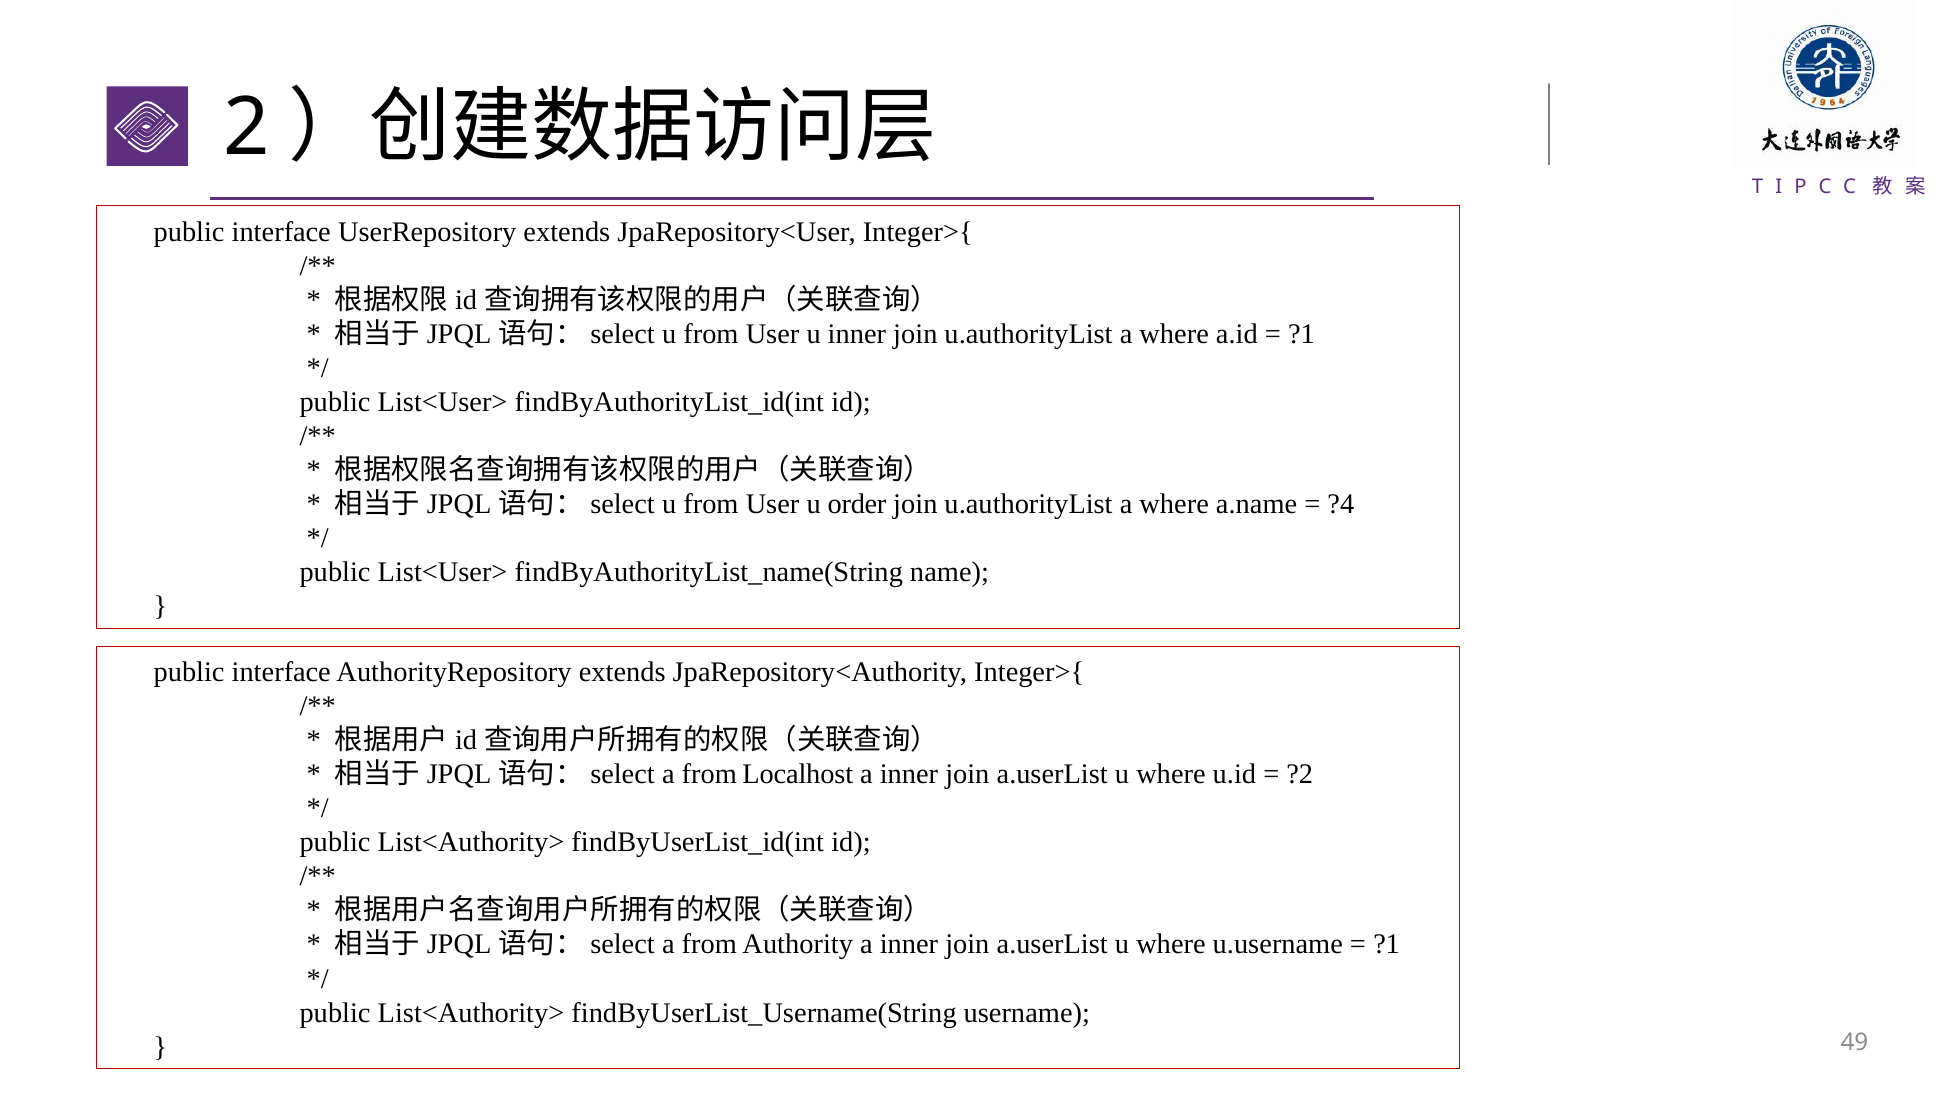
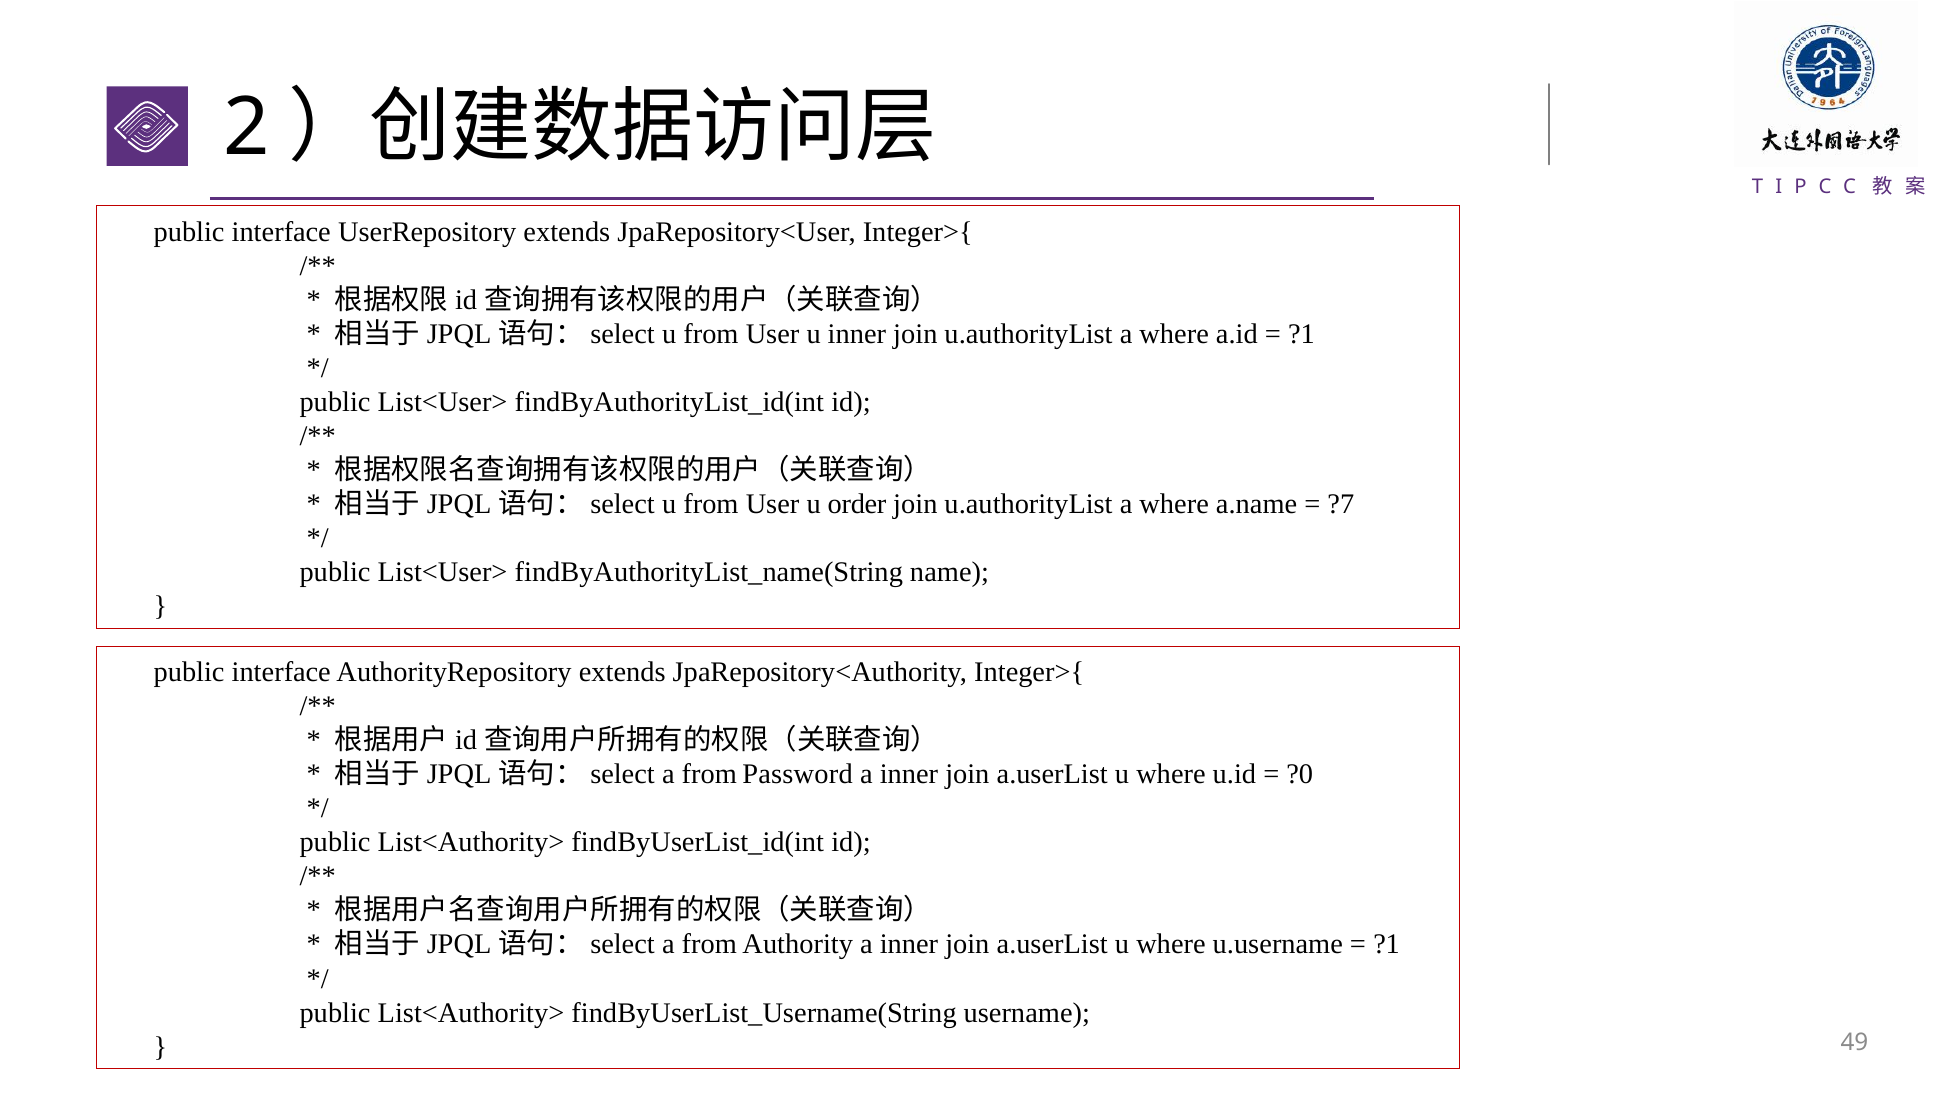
?4: ?4 -> ?7 (1341, 504)
Localhost: Localhost -> Password (798, 775)
?2: ?2 -> ?0 (1300, 775)
